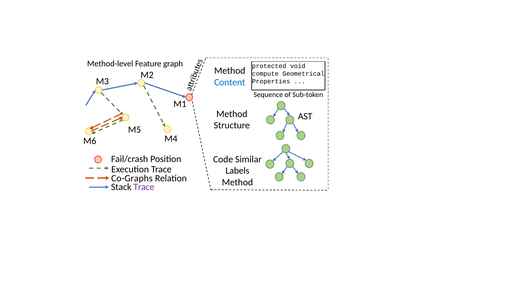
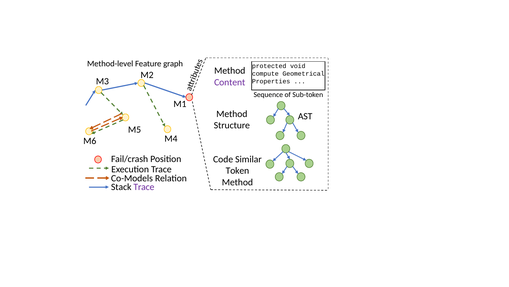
Content colour: blue -> purple (230, 82)
Labels: Labels -> Token (237, 170)
Co-Graphs: Co-Graphs -> Co-Models (132, 178)
